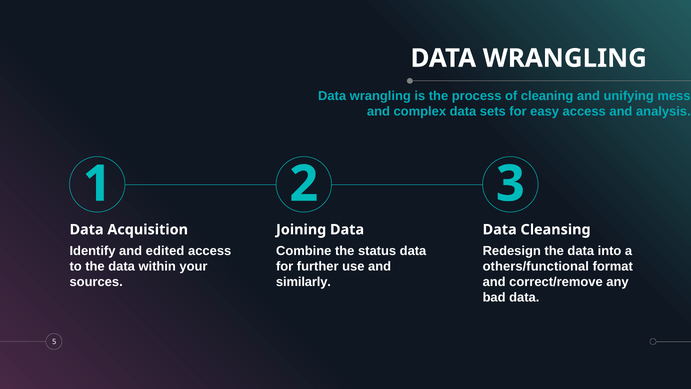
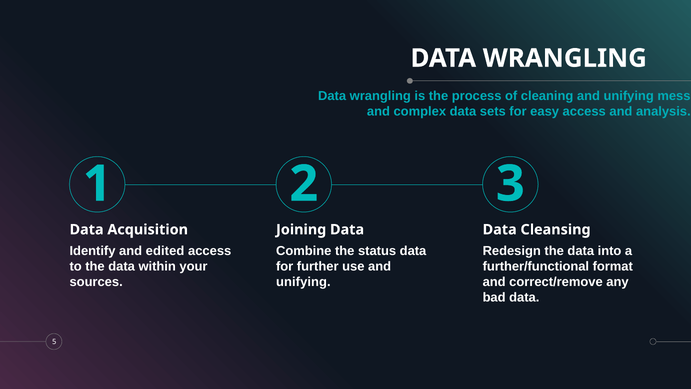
others/functional: others/functional -> further/functional (536, 266)
similarly: similarly -> unifying (303, 282)
